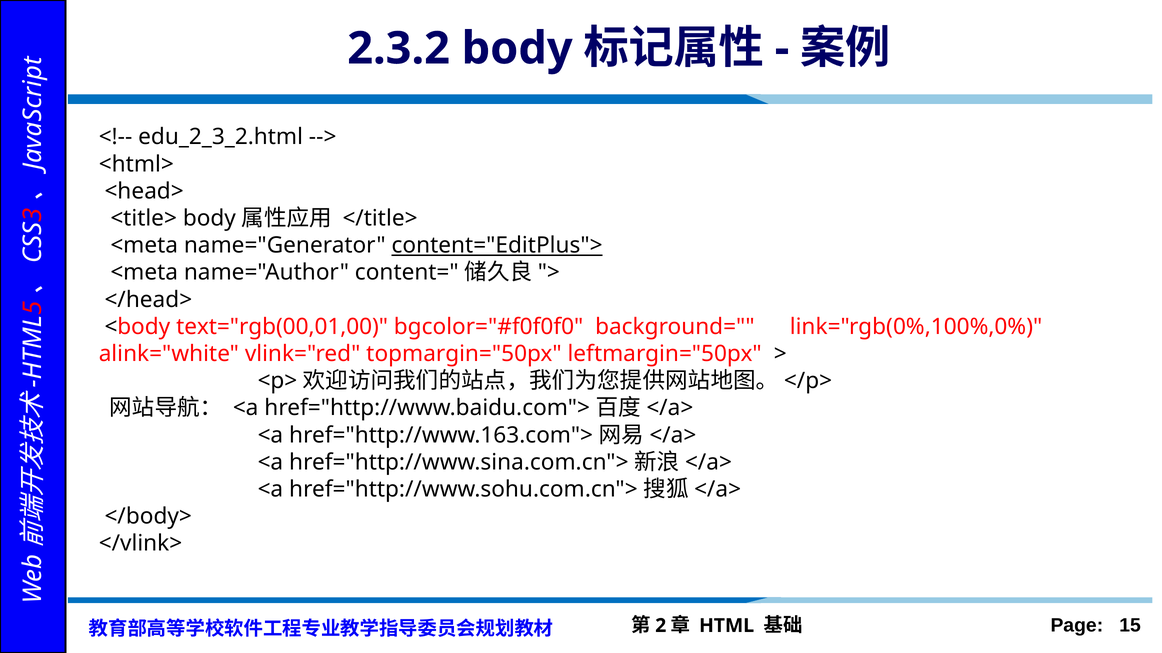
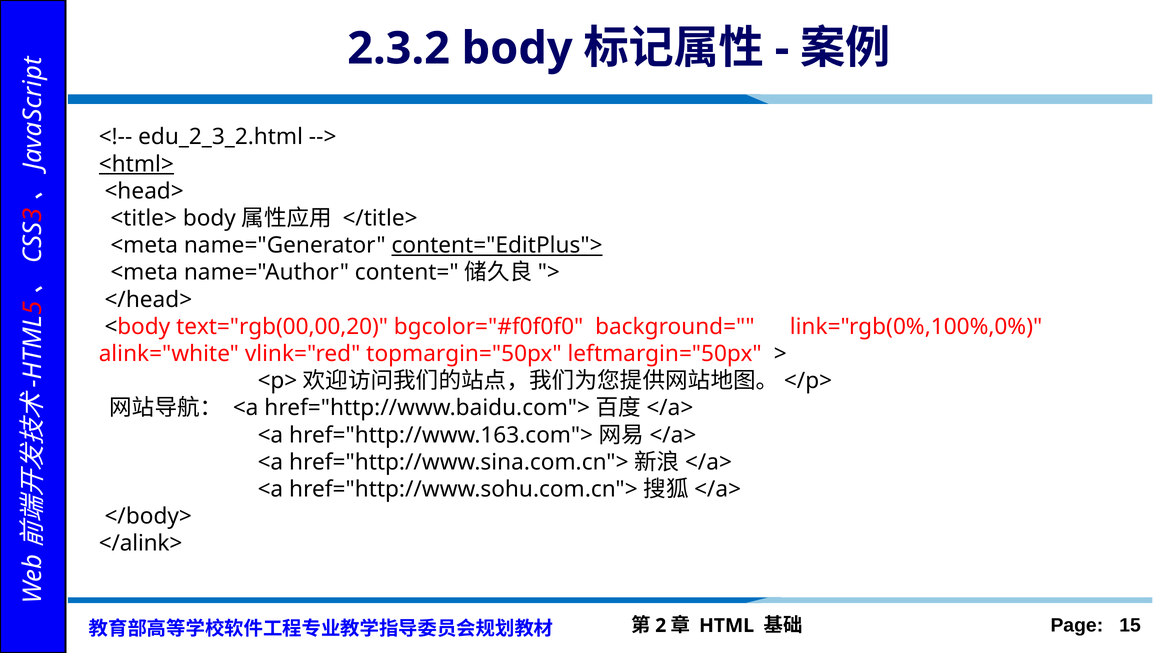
<html> underline: none -> present (136, 164)
text="rgb(00,01,00: text="rgb(00,01,00 -> text="rgb(00,00,20 (282, 327)
</vlink>: </vlink> -> </alink> (141, 544)
